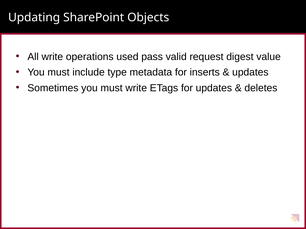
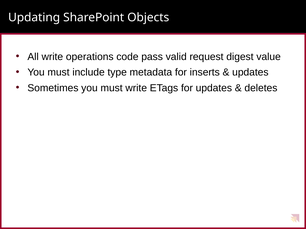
used: used -> code (127, 57)
